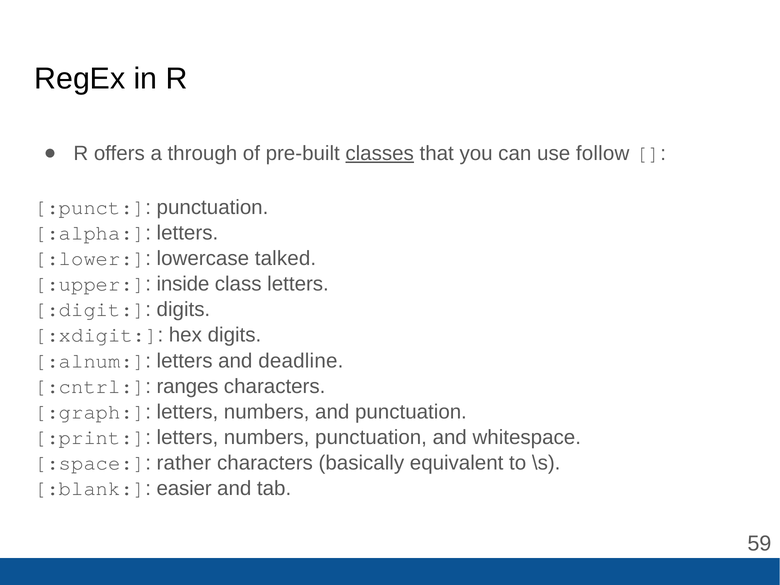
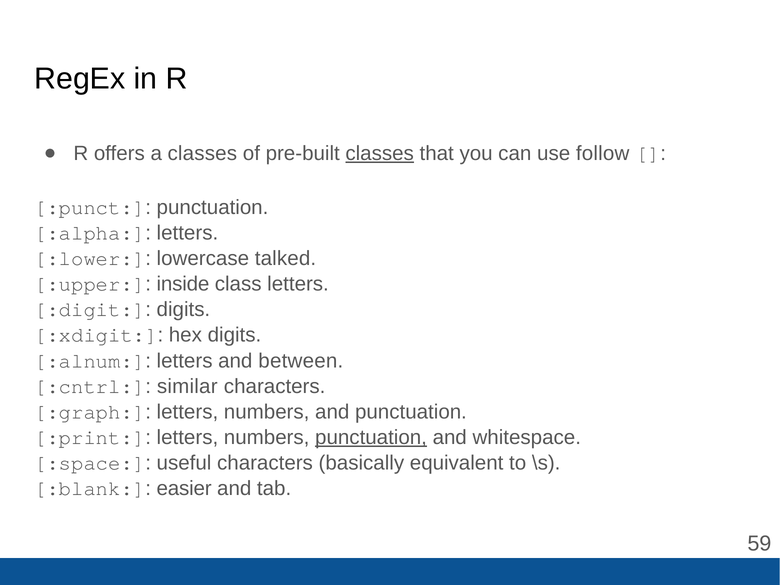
a through: through -> classes (202, 154)
deadline: deadline -> between (301, 361)
ranges: ranges -> similar (187, 386)
punctuation underline: none -> present (371, 437)
rather: rather -> useful (184, 463)
